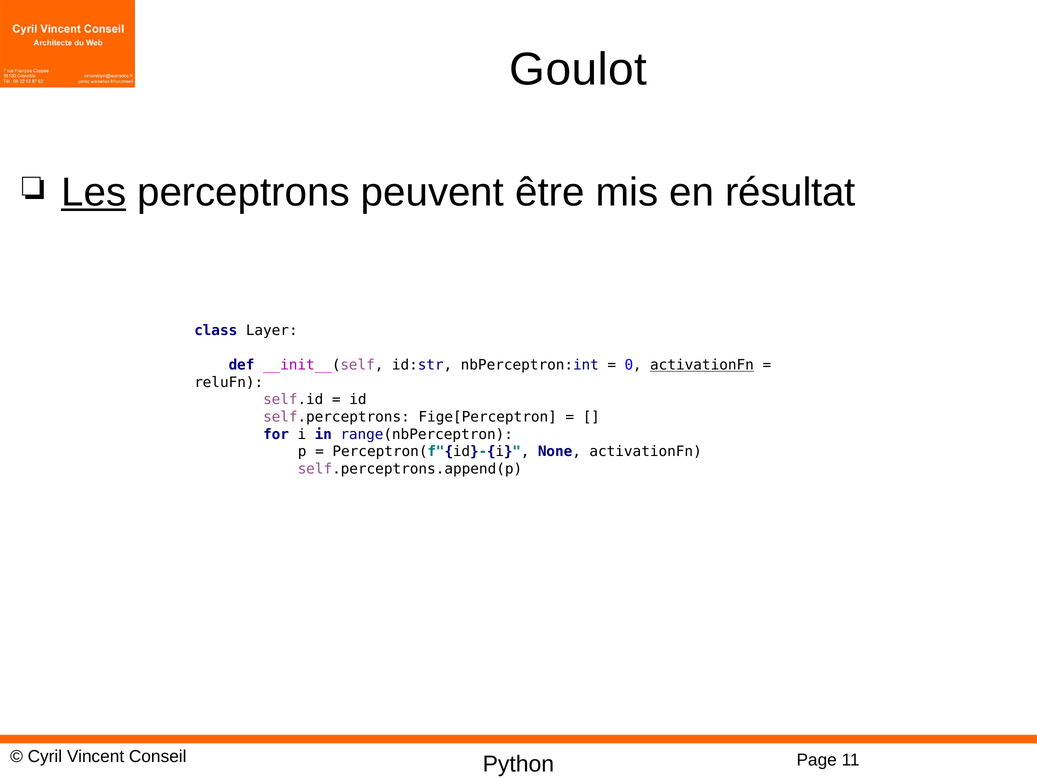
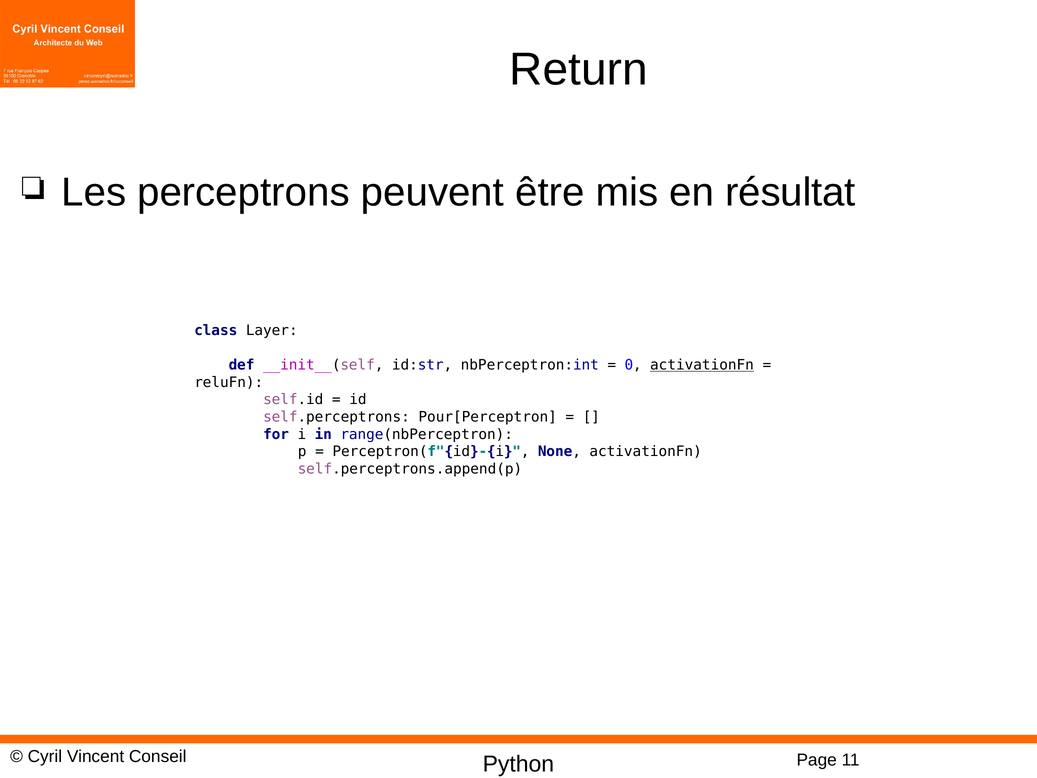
Goulot: Goulot -> Return (579, 70)
Les underline: present -> none (94, 192)
Fige[Perceptron: Fige[Perceptron -> Pour[Perceptron (488, 417)
